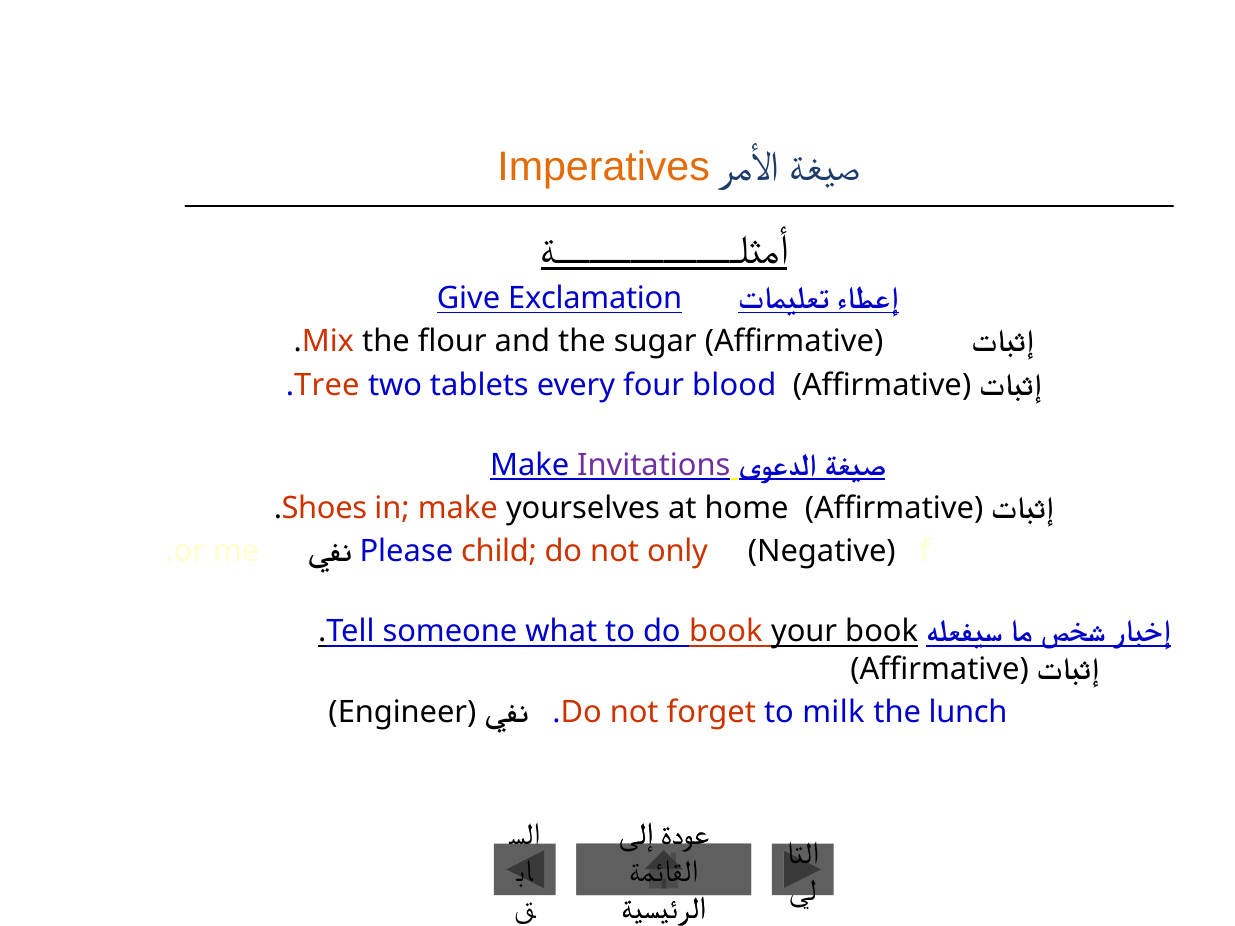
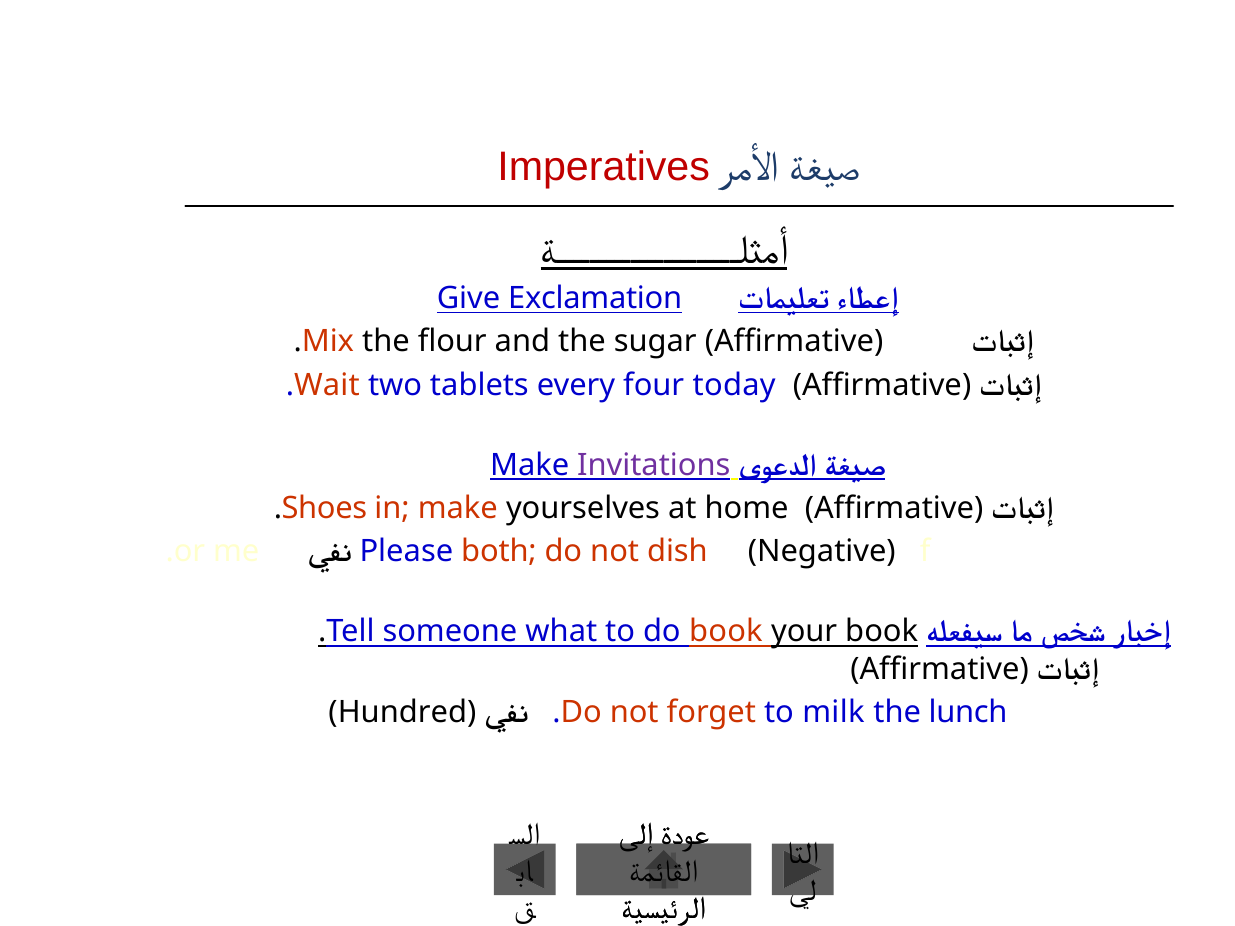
Imperatives colour: orange -> red (604, 167)
Tree: Tree -> Wait (327, 385)
blood: blood -> today (734, 385)
child: child -> both (499, 552)
only: only -> dish (677, 552)
Engineer: Engineer -> Hundred (402, 712)
